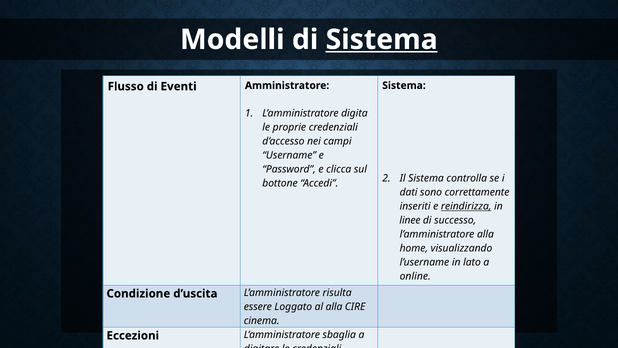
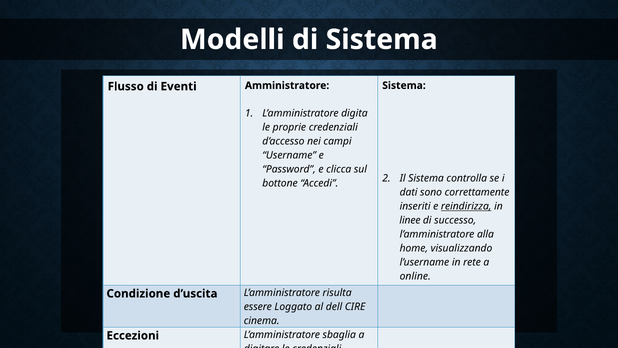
Sistema underline: present -> none (382, 40)
lato: lato -> rete (472, 262)
al alla: alla -> dell (334, 306)
